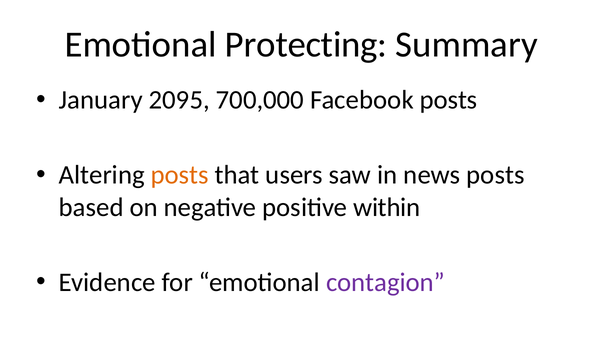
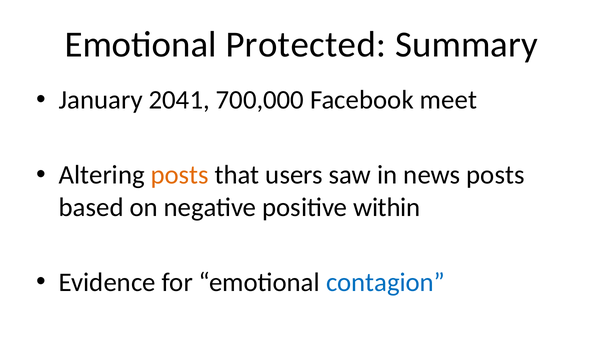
Protecting: Protecting -> Protected (306, 44)
2095: 2095 -> 2041 (179, 100)
Facebook posts: posts -> meet (448, 100)
contagion colour: purple -> blue (385, 283)
